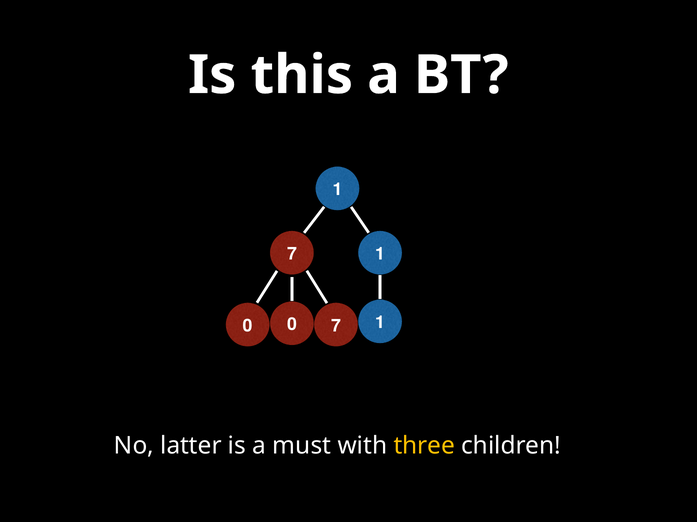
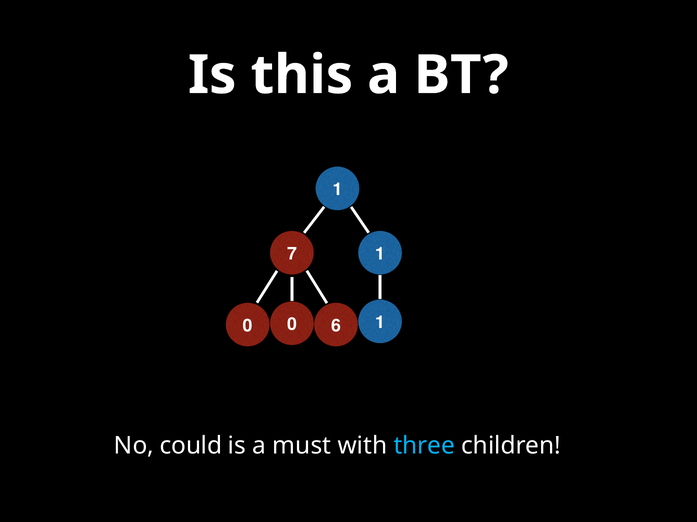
7: 7 -> 6 (336, 326)
latter: latter -> could (191, 447)
three colour: yellow -> light blue (424, 447)
